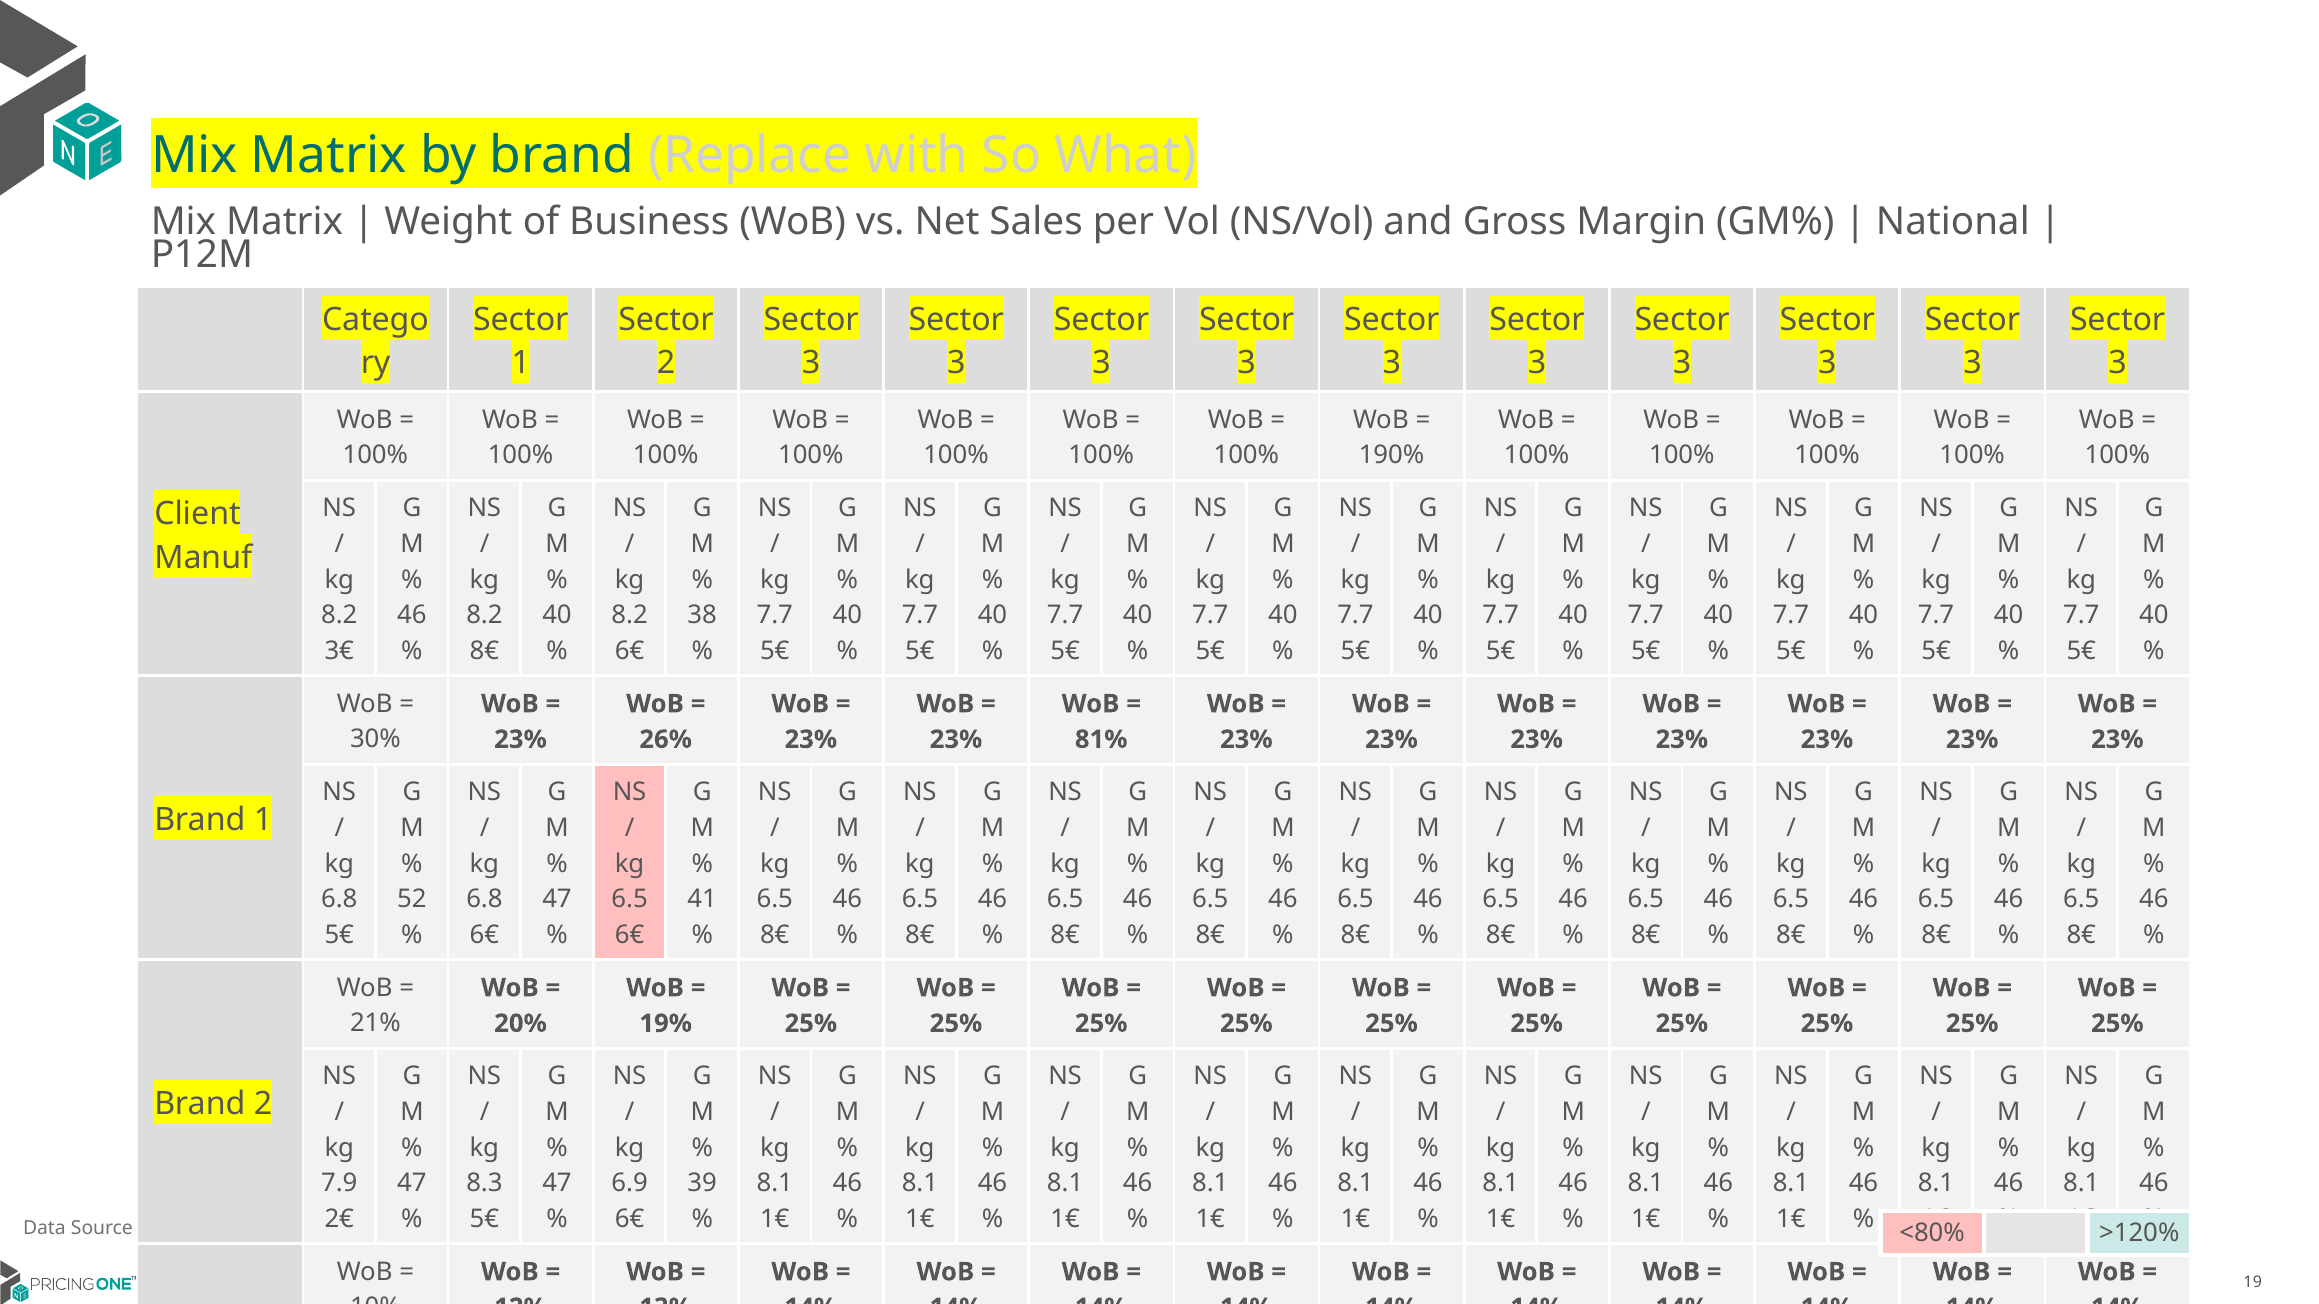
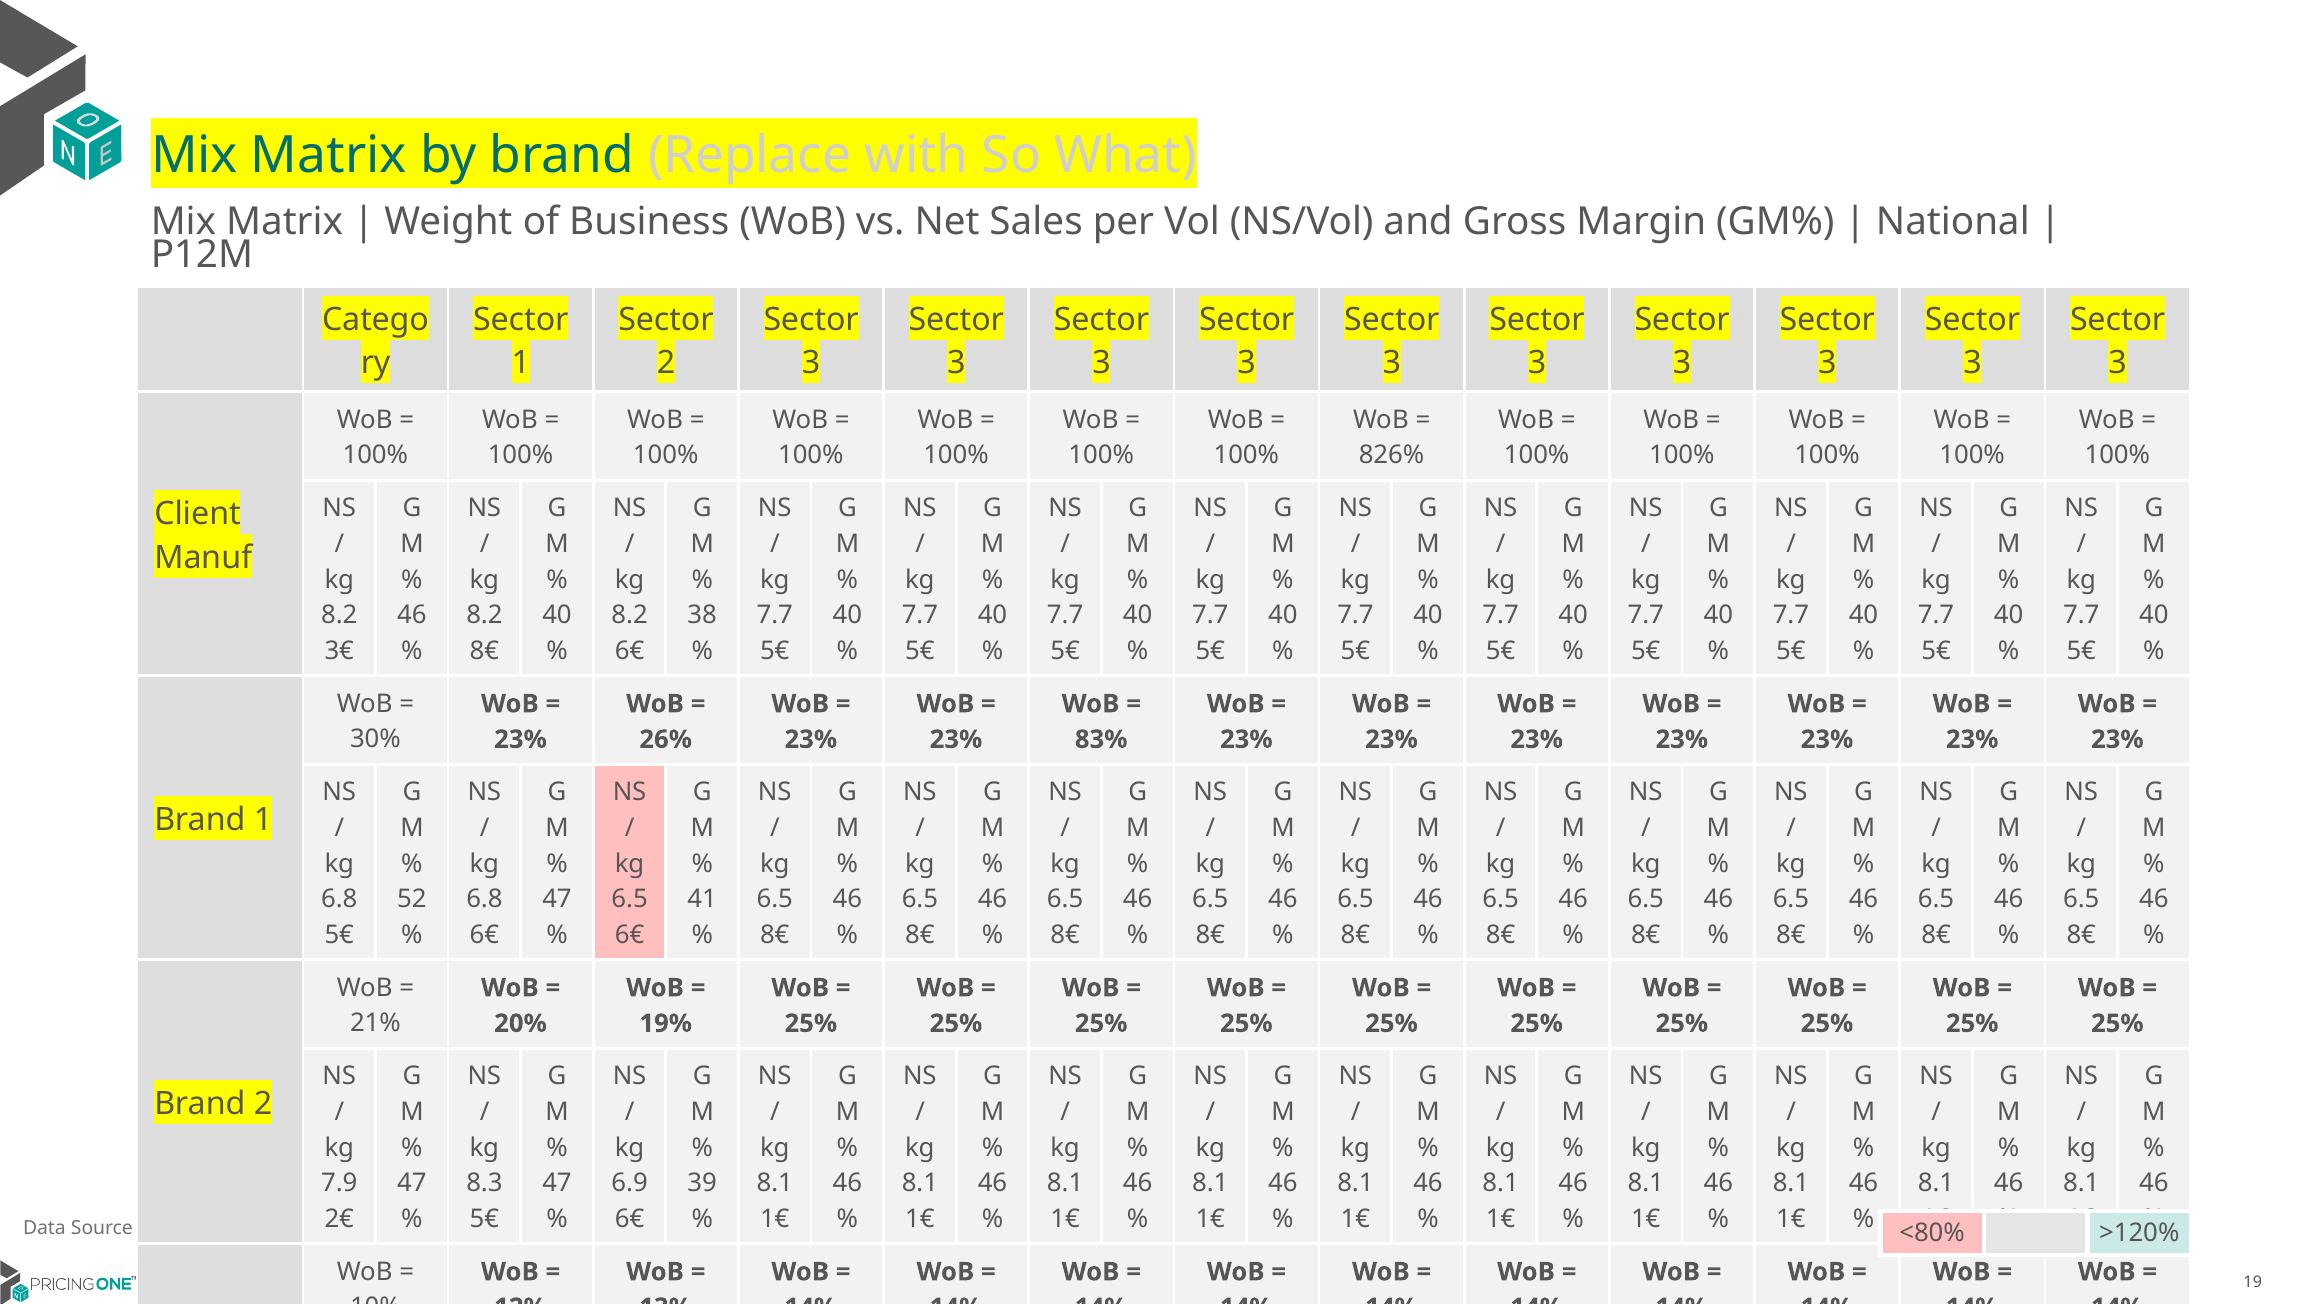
190%: 190% -> 826% (1392, 456)
81%: 81% -> 83% (1101, 740)
